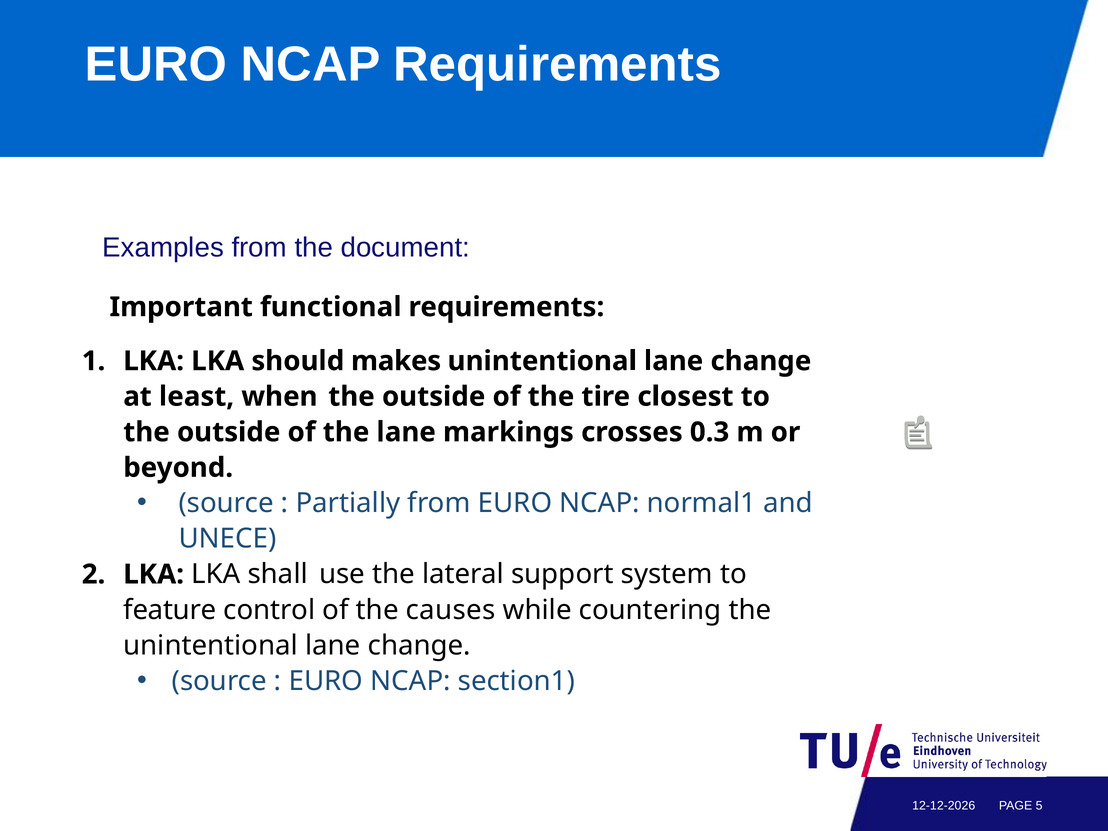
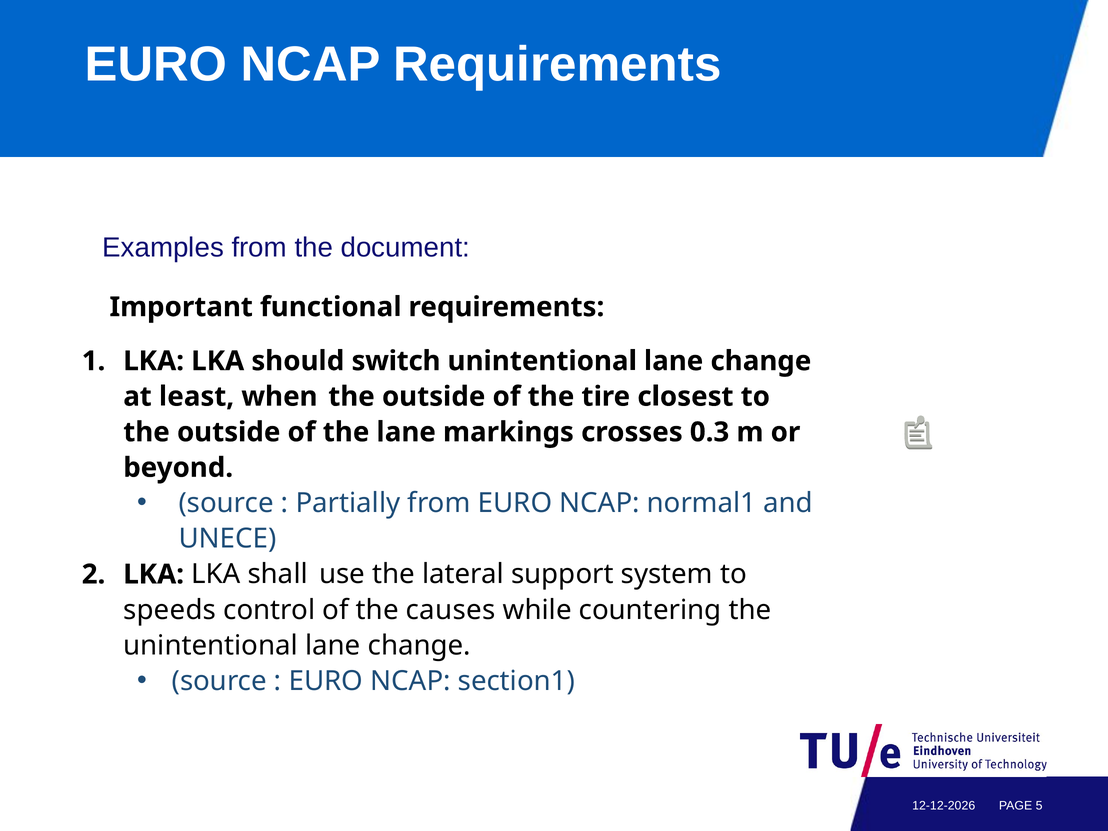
makes: makes -> switch (396, 361)
feature: feature -> speeds (170, 610)
